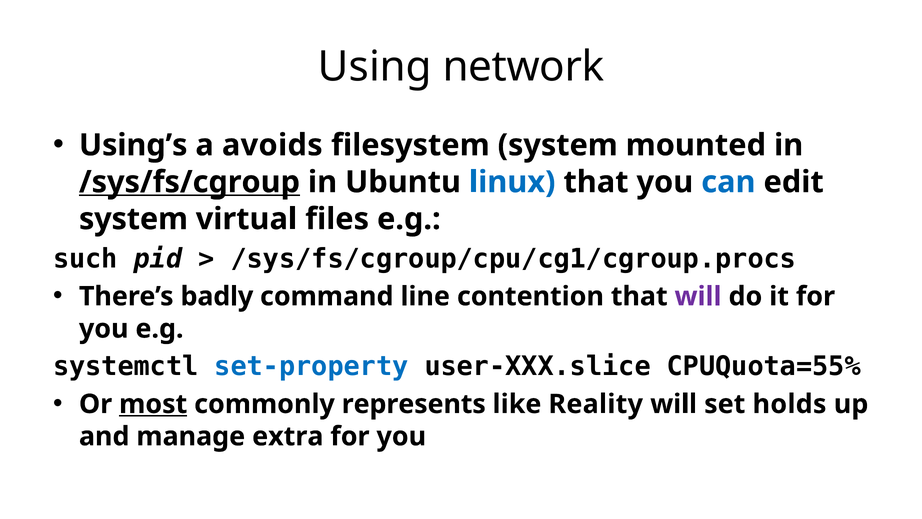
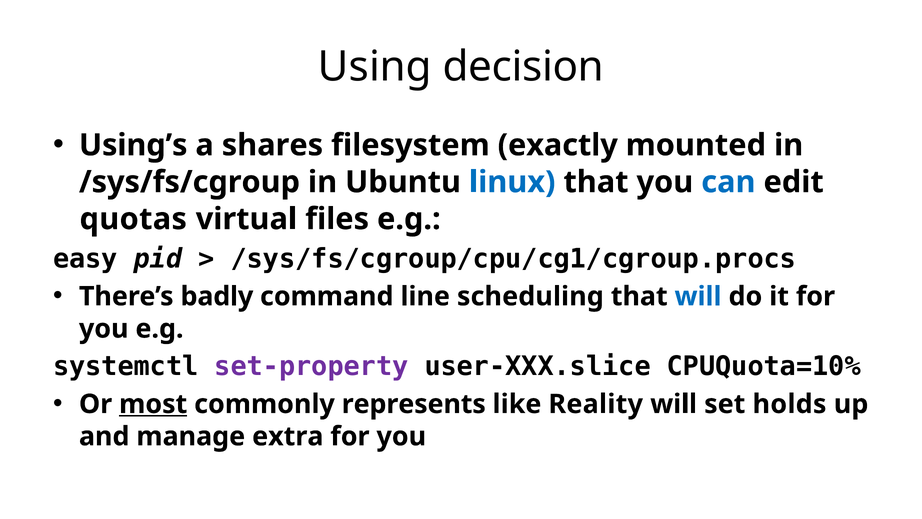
network: network -> decision (523, 67)
avoids: avoids -> shares (272, 145)
filesystem system: system -> exactly (558, 145)
/sys/fs/cgroup underline: present -> none (189, 182)
system: system -> quotas (133, 219)
such: such -> easy (85, 259)
contention: contention -> scheduling (530, 296)
will colour: purple -> blue (698, 296)
set-property colour: blue -> purple (311, 366)
CPUQuota=55%: CPUQuota=55% -> CPUQuota=10% (764, 366)
